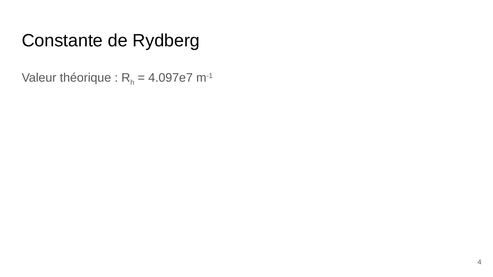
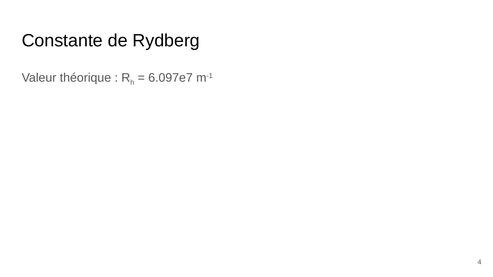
4.097e7: 4.097e7 -> 6.097e7 (171, 78)
